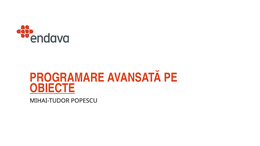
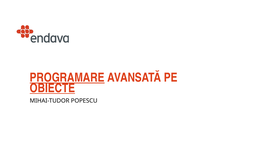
PROGRAMARE underline: none -> present (67, 78)
